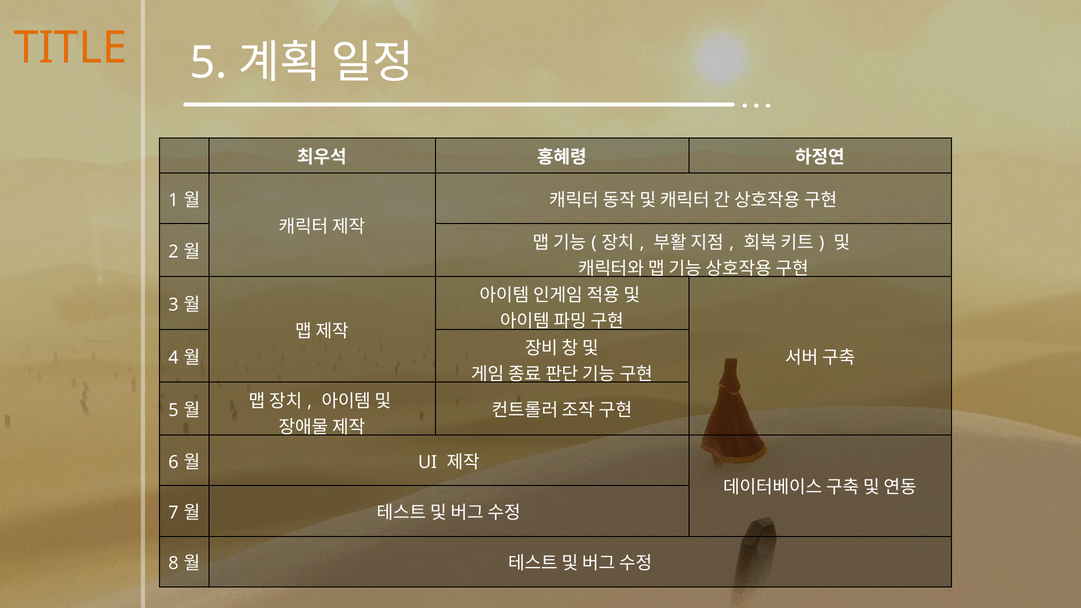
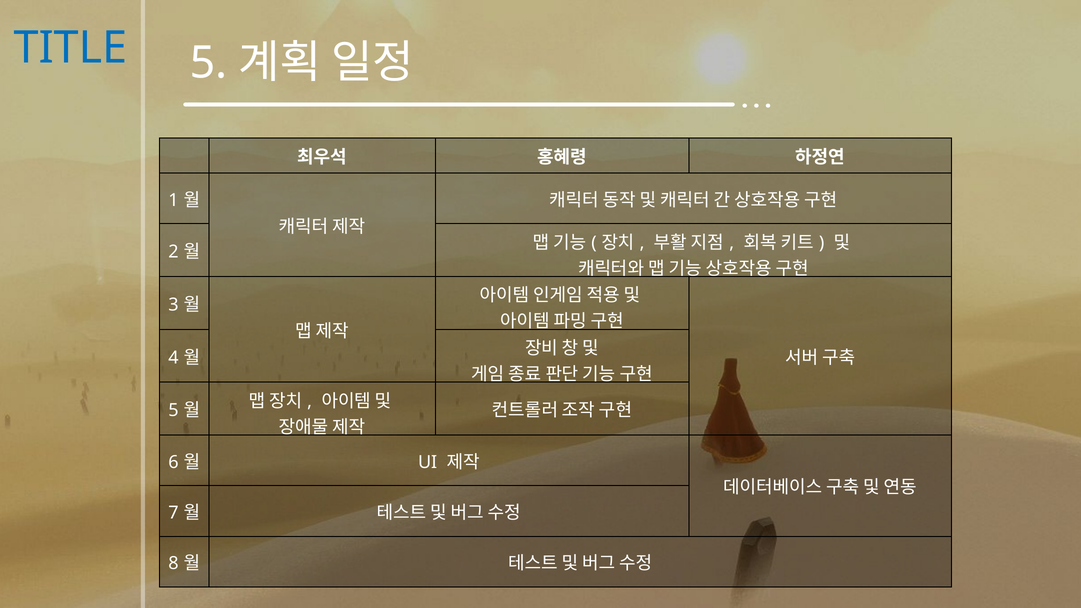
TITLE colour: orange -> blue (70, 48)
